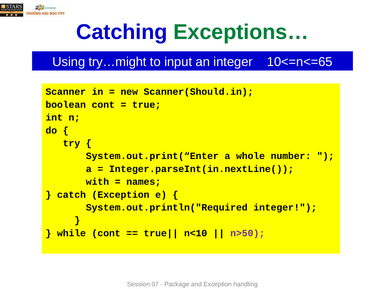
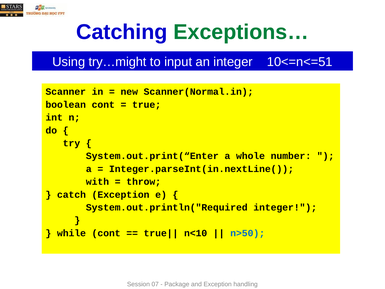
10<=n<=65: 10<=n<=65 -> 10<=n<=51 (300, 62)
Scanner(Should.in: Scanner(Should.in -> Scanner(Normal.in (199, 92)
names: names -> throw (144, 182)
n>50 colour: purple -> blue (248, 233)
